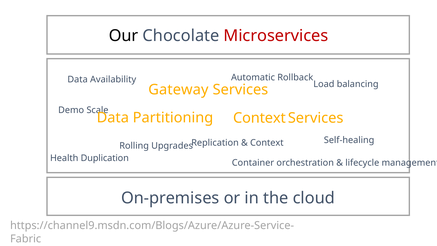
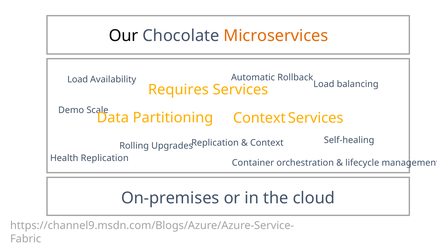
Microservices colour: red -> orange (276, 36)
Data: Data -> Load (78, 79)
Gateway: Gateway -> Requires (178, 90)
Health Duplication: Duplication -> Replication (105, 158)
